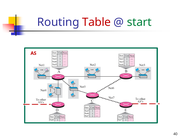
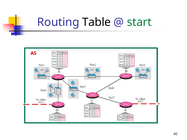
Table colour: red -> black (97, 22)
